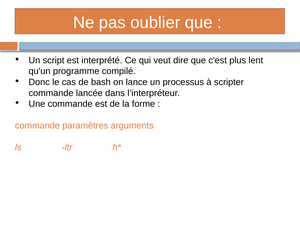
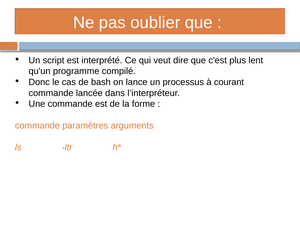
scripter: scripter -> courant (229, 82)
